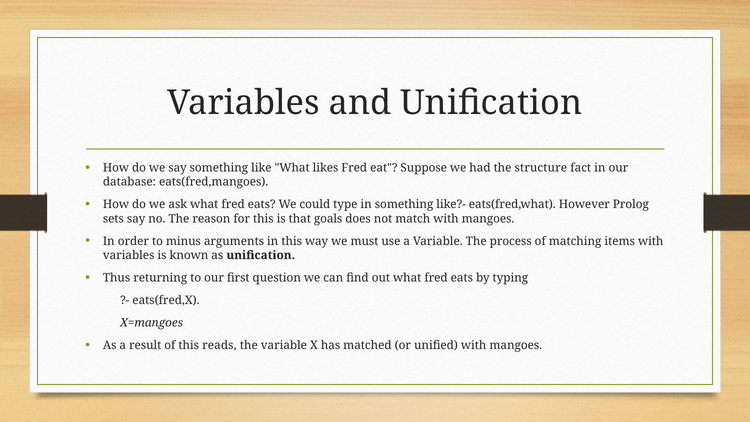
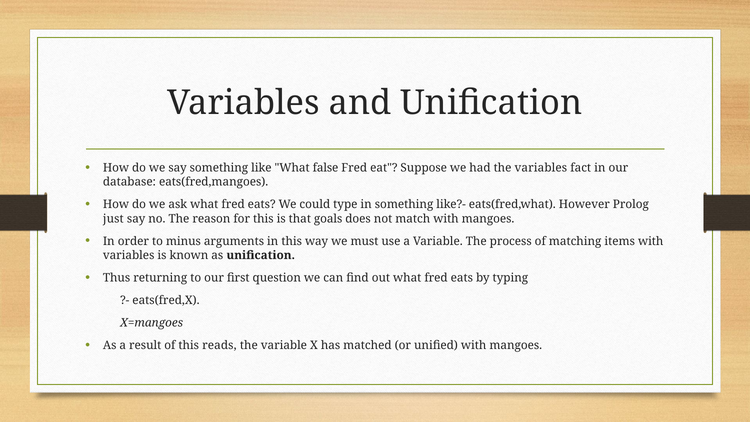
likes: likes -> false (326, 168)
the structure: structure -> variables (541, 168)
sets: sets -> just (113, 219)
